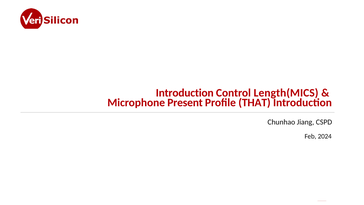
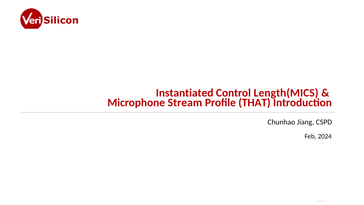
Introduction: Introduction -> Instantiated (185, 93)
Present: Present -> Stream (185, 103)
